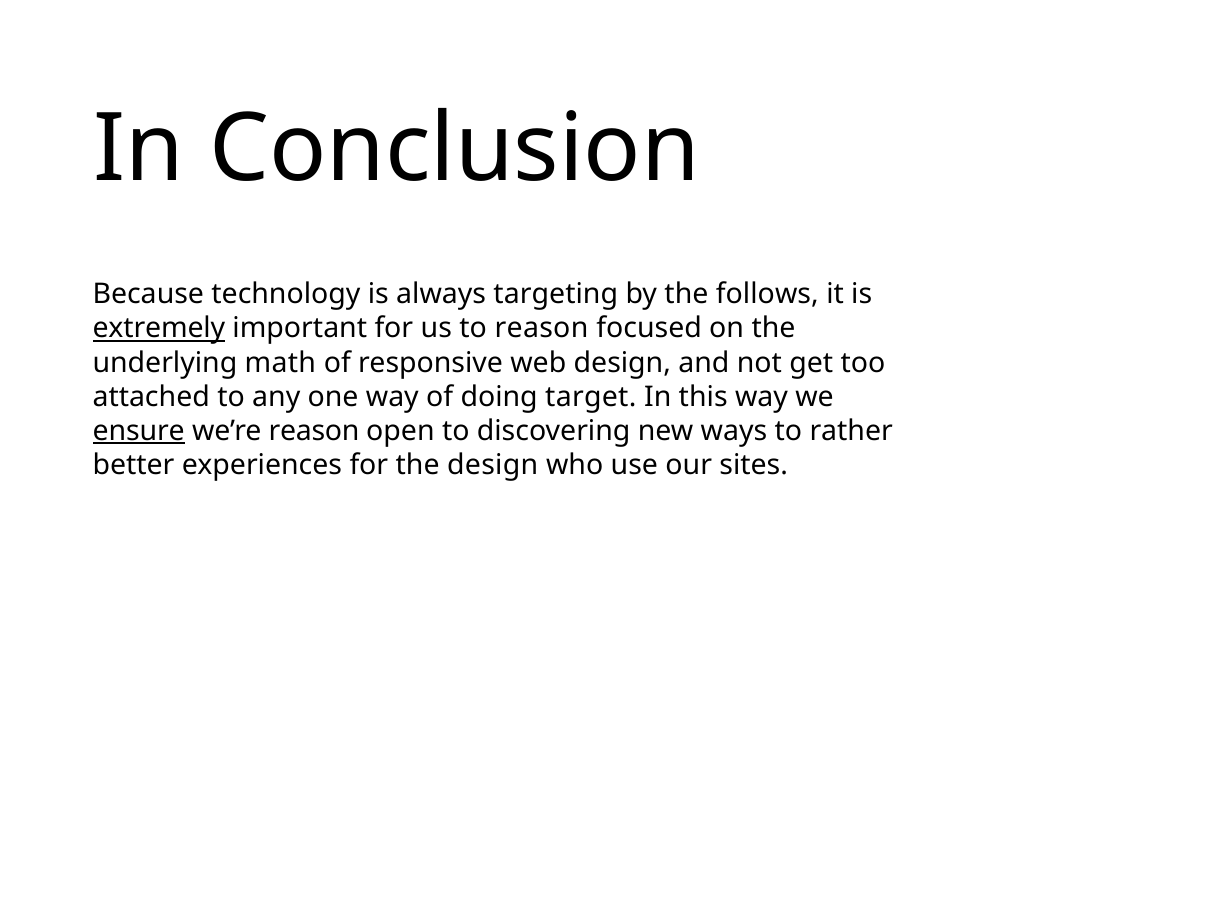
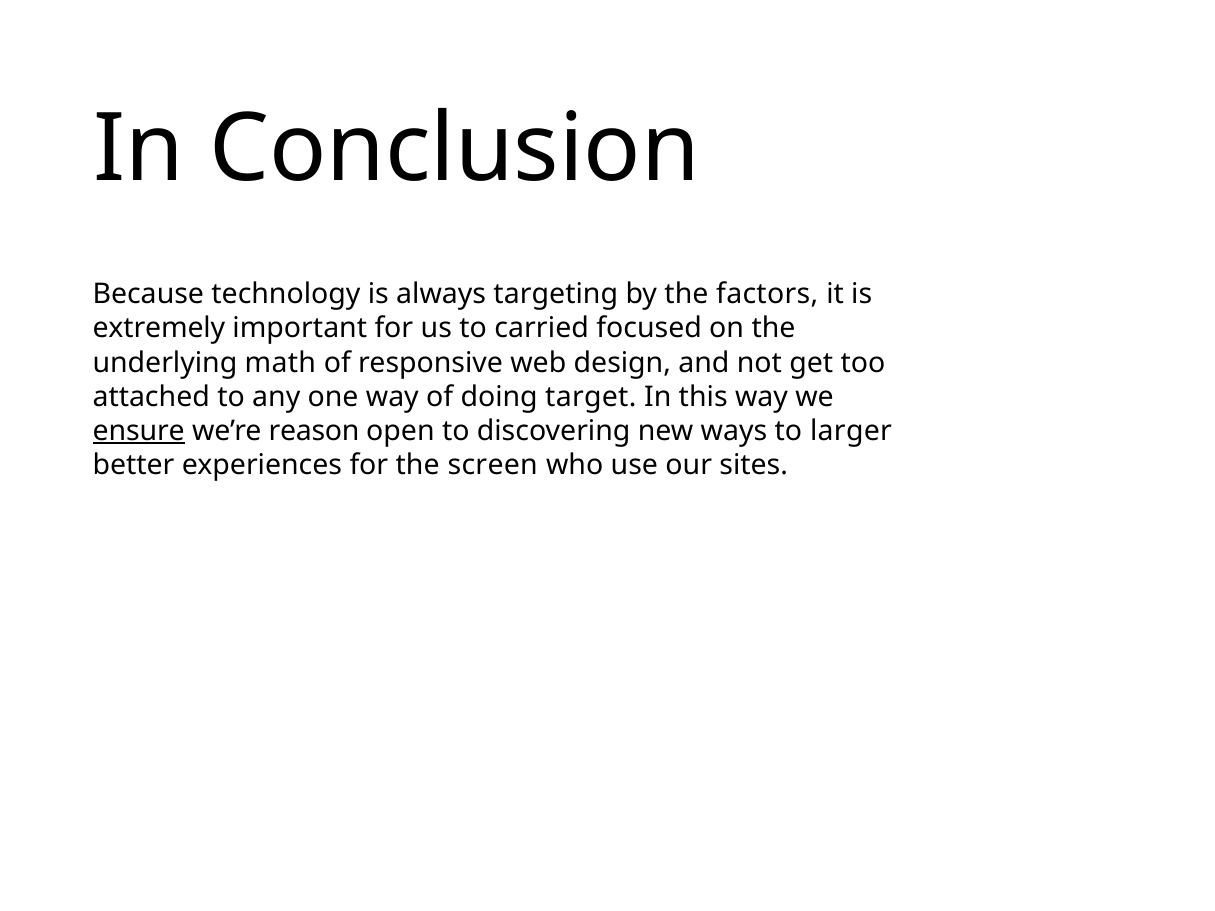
follows: follows -> factors (767, 294)
extremely underline: present -> none (159, 329)
to reason: reason -> carried (542, 329)
rather: rather -> larger (851, 431)
the design: design -> screen (493, 465)
